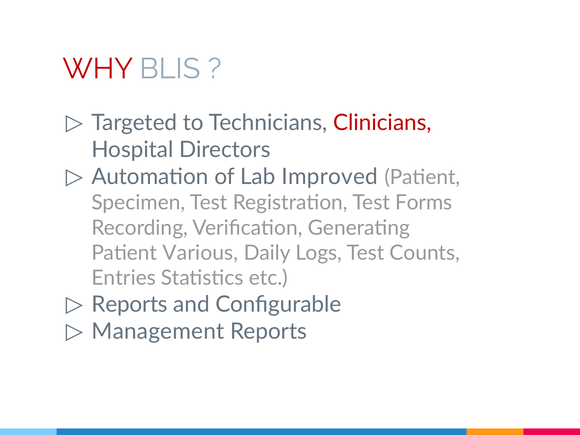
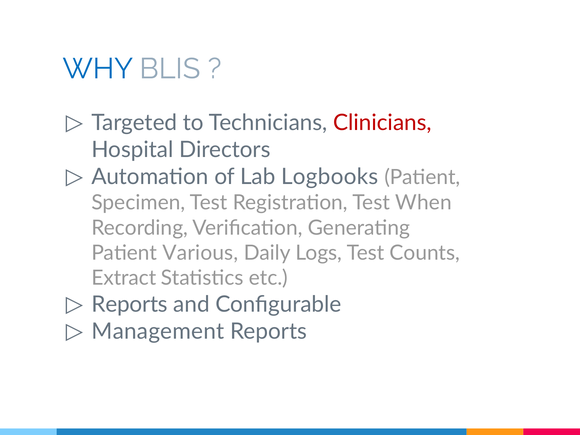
WHY colour: red -> blue (98, 69)
Improved: Improved -> Logbooks (330, 177)
Forms: Forms -> When (424, 203)
Entries: Entries -> Extract (124, 278)
